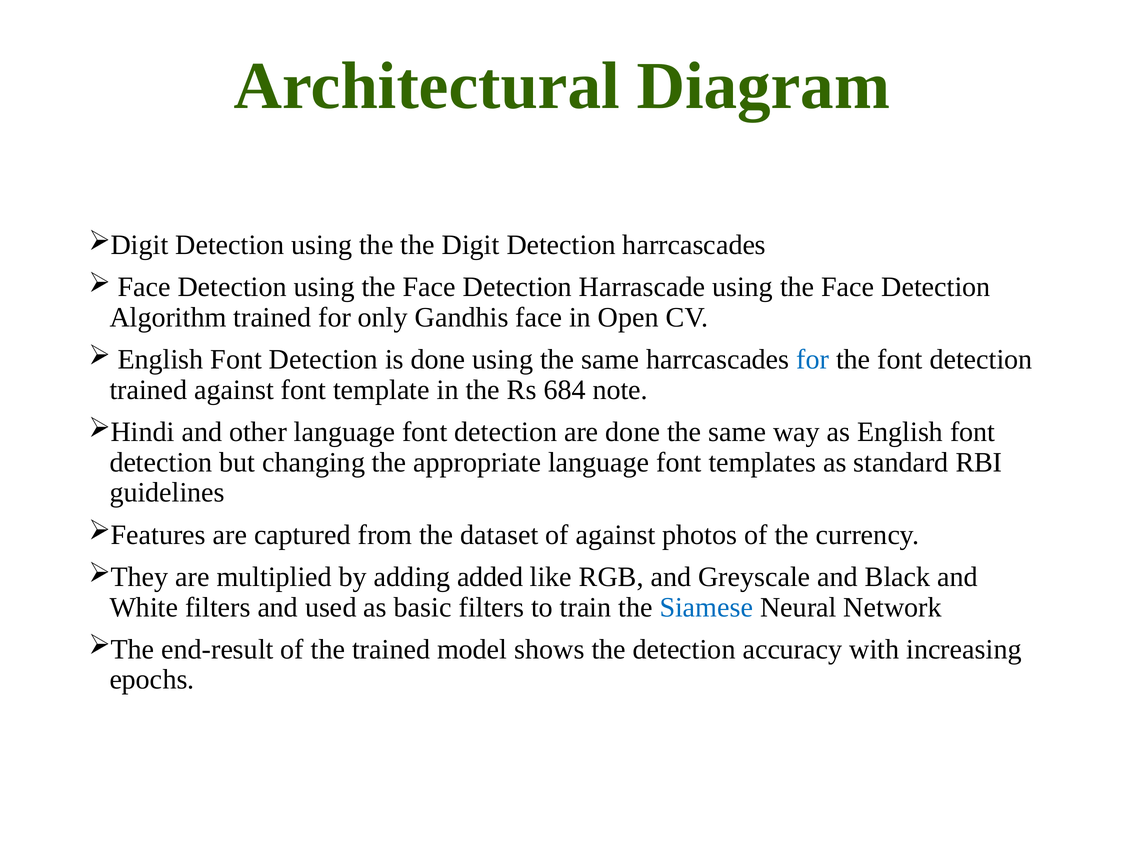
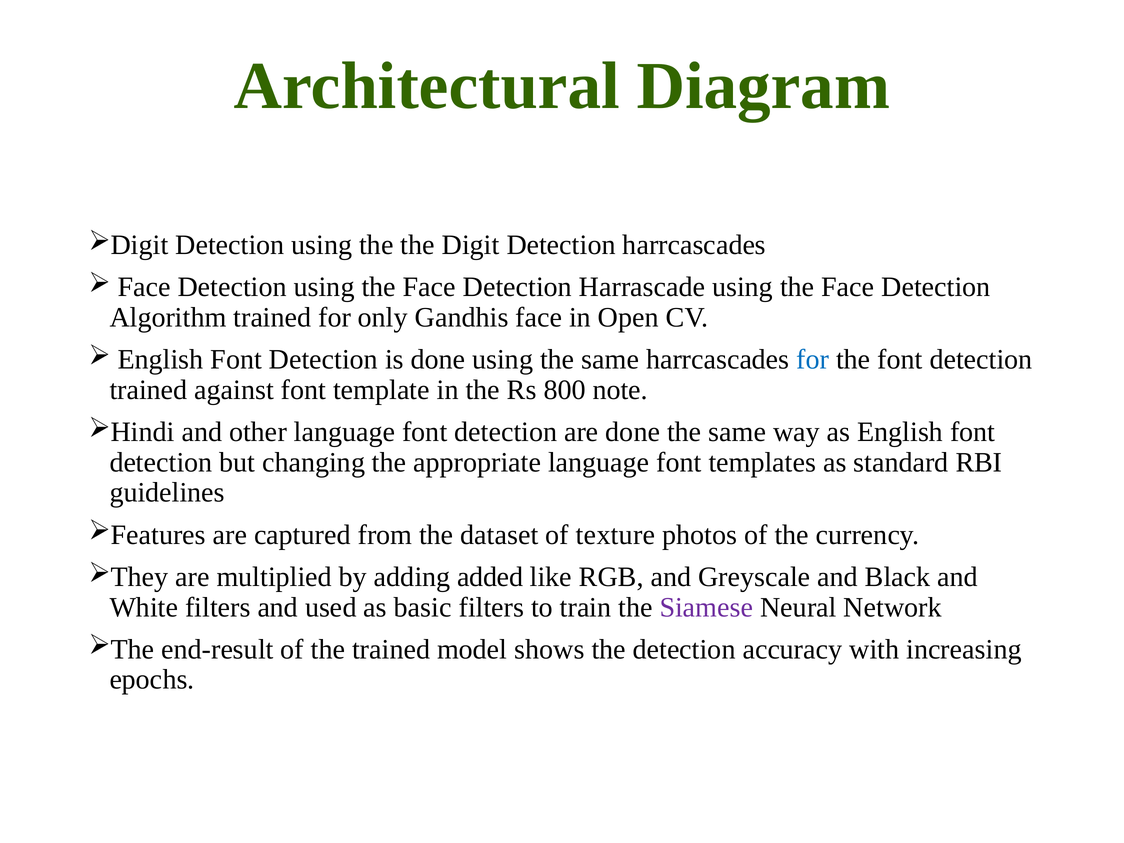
684: 684 -> 800 (565, 390)
of against: against -> texture (615, 535)
Siamese colour: blue -> purple (706, 607)
